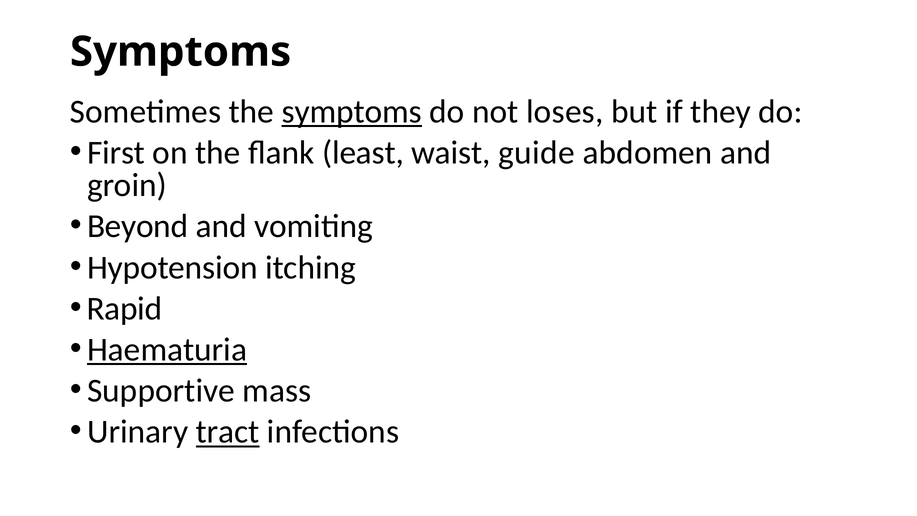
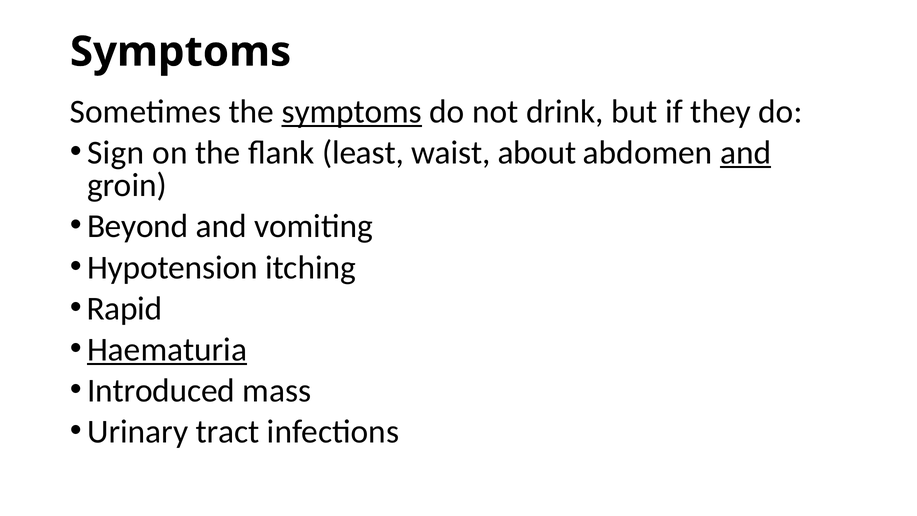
loses: loses -> drink (565, 112)
First: First -> Sign (116, 153)
guide: guide -> about (537, 153)
and underline: none -> present (746, 153)
Supportive: Supportive -> Introduced (161, 391)
tract underline: present -> none (228, 432)
